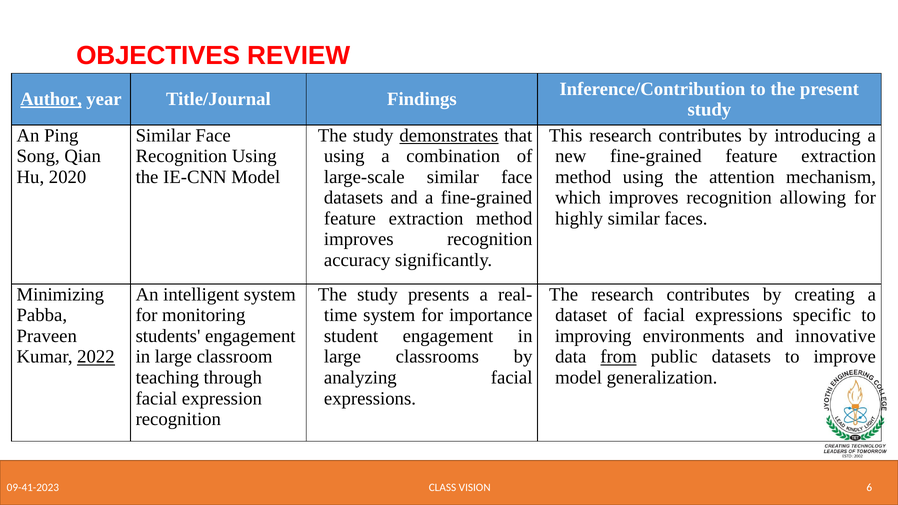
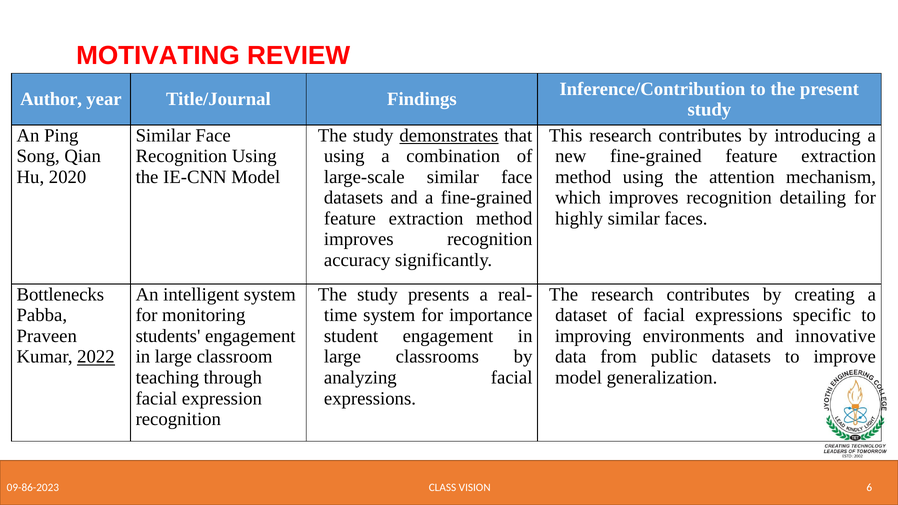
OBJECTIVES: OBJECTIVES -> MOTIVATING (158, 56)
Author underline: present -> none (51, 99)
allowing: allowing -> detailing (813, 198)
Minimizing: Minimizing -> Bottlenecks (60, 295)
from underline: present -> none (618, 357)
09-41-2023: 09-41-2023 -> 09-86-2023 (33, 488)
